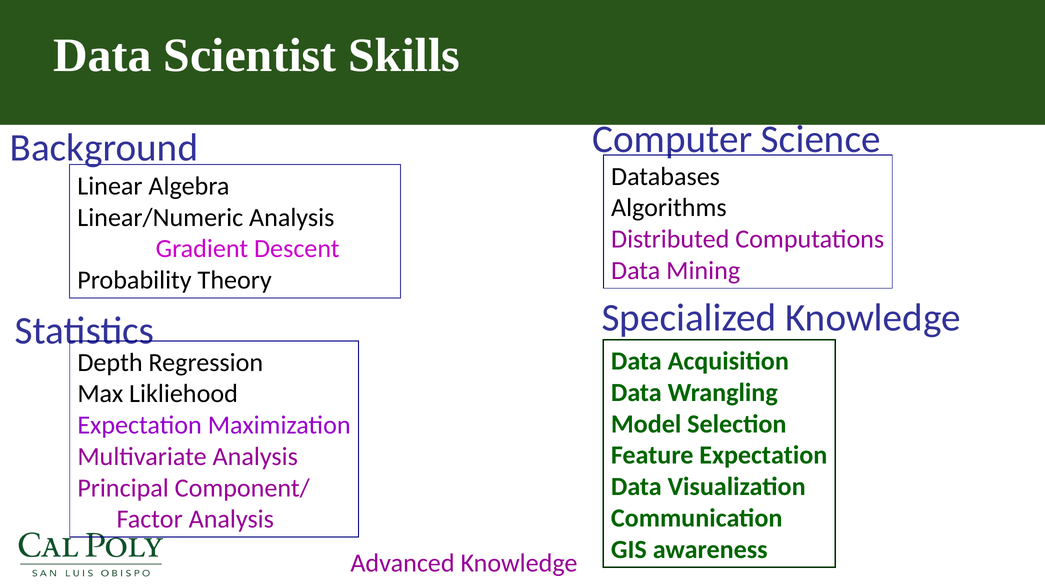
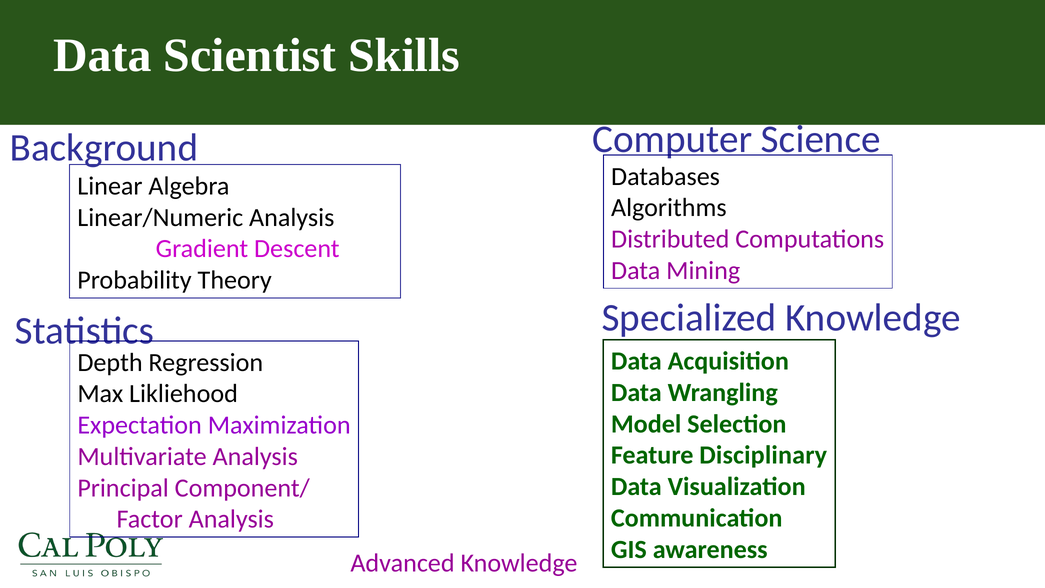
Feature Expectation: Expectation -> Disciplinary (763, 455)
